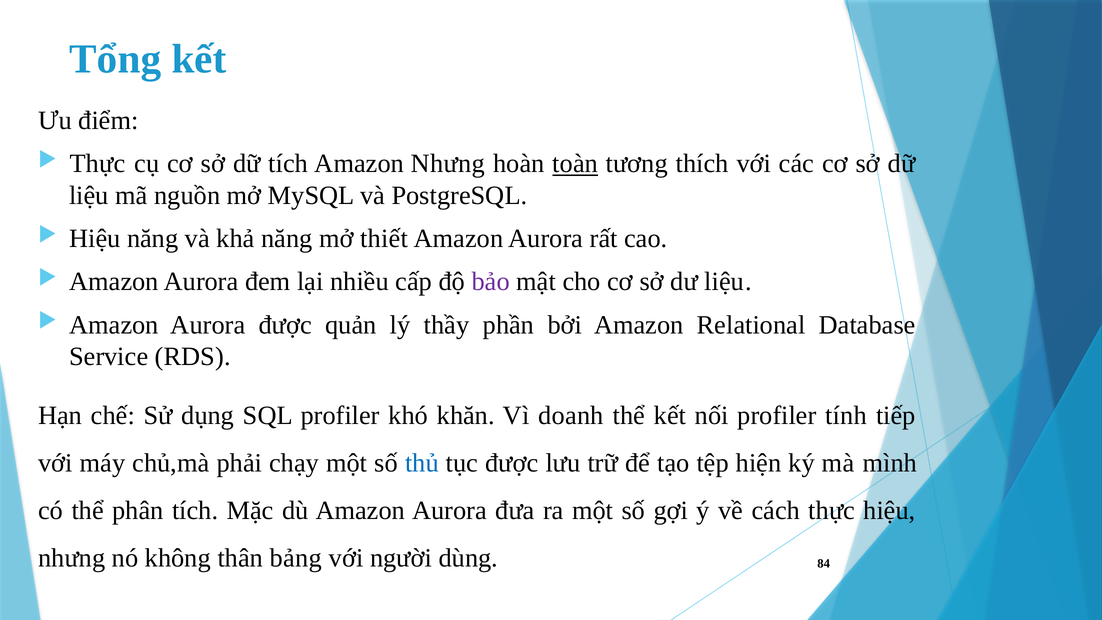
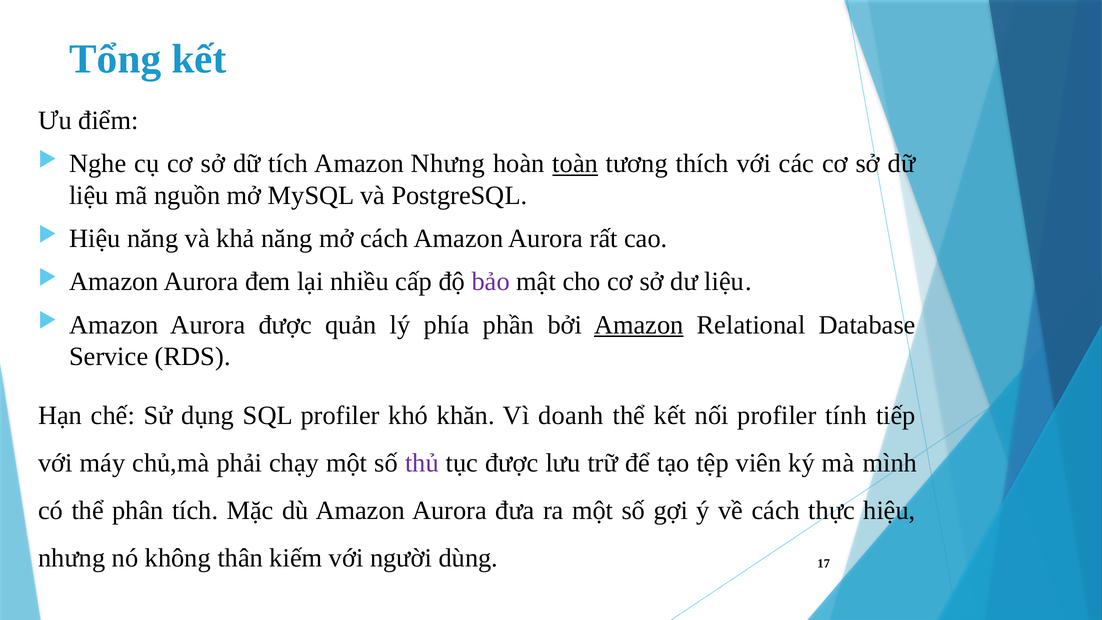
Thực: Thực -> Nghe (98, 164)
mở thiết: thiết -> cách (384, 238)
thầy: thầy -> phía (447, 325)
Amazon underline: none -> present (639, 325)
thủ colour: blue -> purple (422, 463)
hiện: hiện -> viên (759, 463)
bảng: bảng -> kiếm (296, 558)
84: 84 -> 17 (824, 563)
